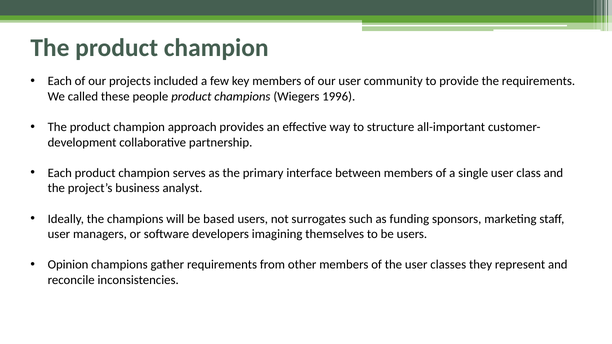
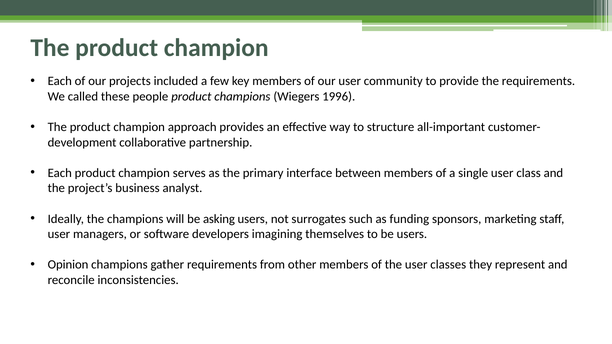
based: based -> asking (219, 219)
